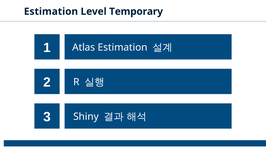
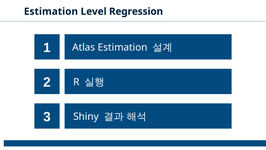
Temporary: Temporary -> Regression (136, 11)
